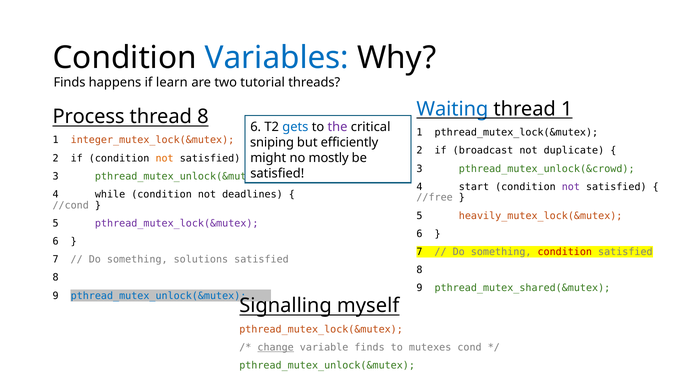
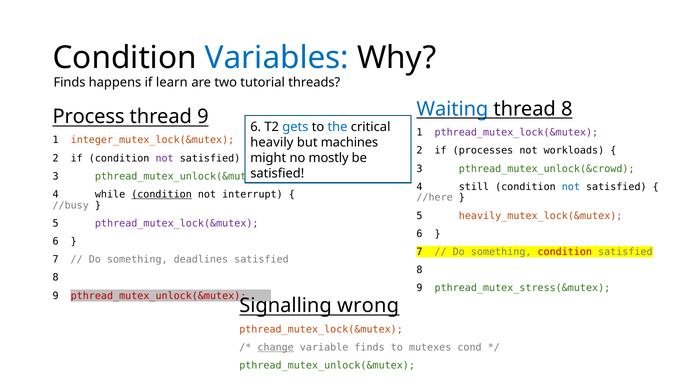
thread 1: 1 -> 8 (567, 109)
thread 8: 8 -> 9 (203, 116)
the colour: purple -> blue (337, 127)
pthread_mutex_lock(&mutex colour: black -> purple (516, 132)
sniping: sniping -> heavily (272, 142)
efficiently: efficiently -> machines (349, 142)
broadcast: broadcast -> processes (483, 150)
duplicate: duplicate -> workloads (574, 150)
not colour: orange -> purple (165, 158)
start: start -> still (474, 187)
not colour: purple -> blue (571, 187)
condition underline: none -> present (162, 194)
deadlines: deadlines -> interrupt (252, 194)
//free: //free -> //here (435, 197)
//cond: //cond -> //busy (71, 205)
solutions: solutions -> deadlines (201, 259)
pthread_mutex_shared(&mutex: pthread_mutex_shared(&mutex -> pthread_mutex_stress(&mutex (522, 288)
pthread_mutex_unlock(&mutex colour: blue -> red (159, 295)
myself: myself -> wrong (368, 305)
